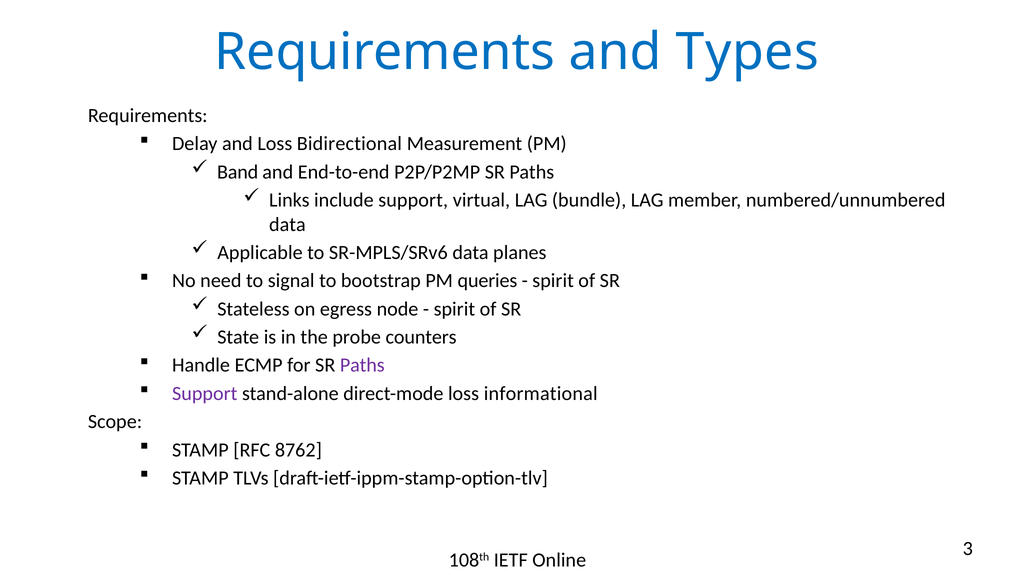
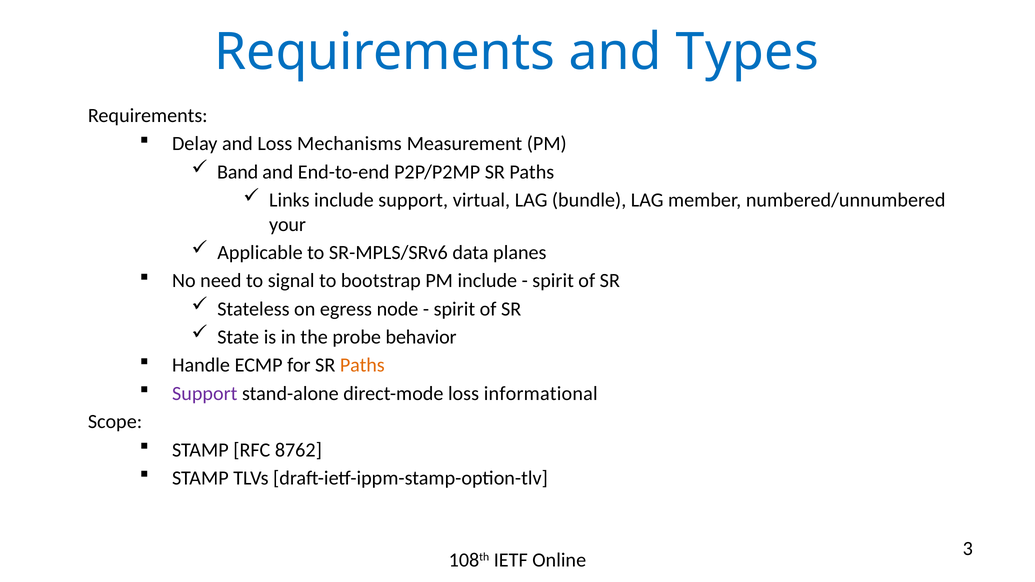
Bidirectional: Bidirectional -> Mechanisms (349, 144)
data: data -> your (288, 224)
PM queries: queries -> include (487, 281)
counters: counters -> behavior (421, 337)
Paths colour: purple -> orange (362, 365)
